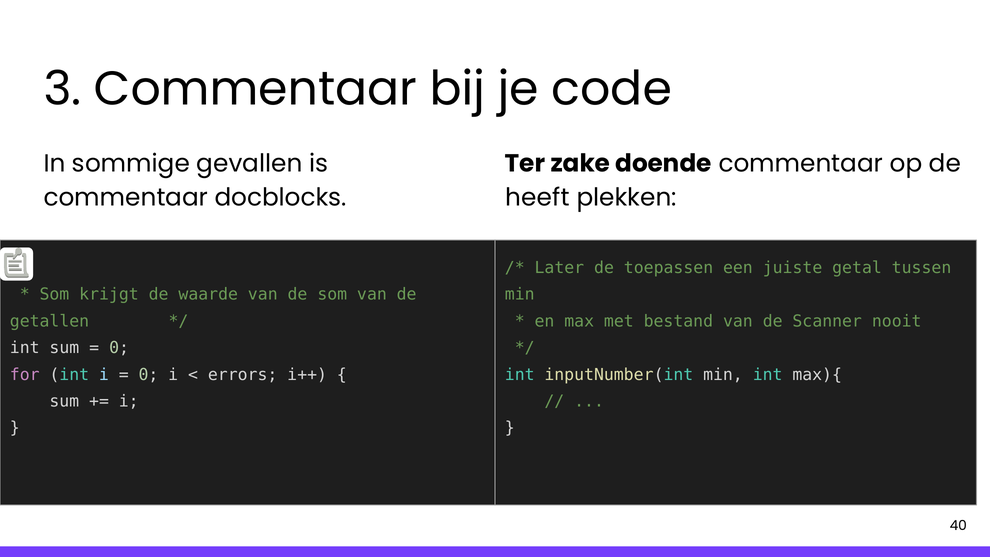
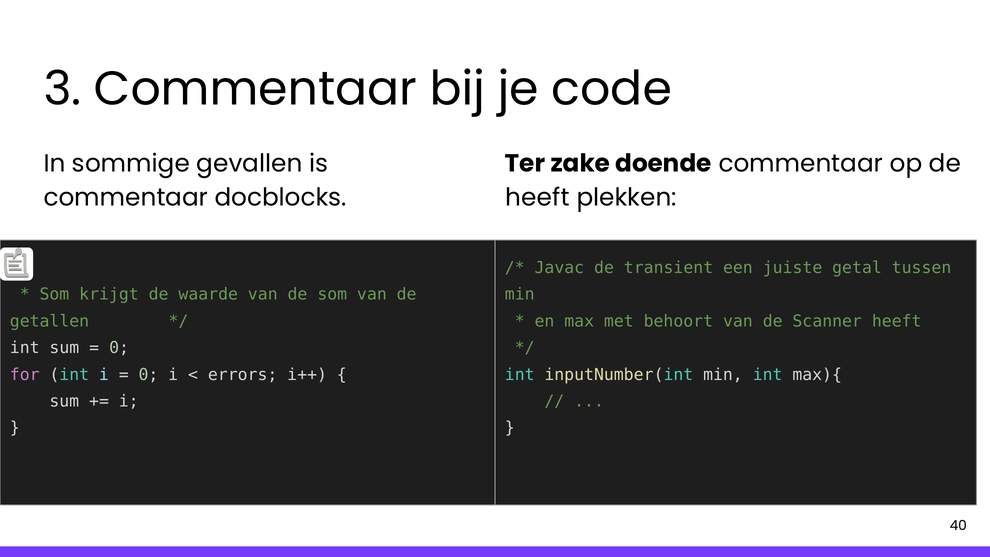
Later: Later -> Javac (559, 268)
toepassen: toepassen -> transient (669, 268)
bestand: bestand -> behoort (678, 321)
Scanner nooit: nooit -> heeft (897, 321)
